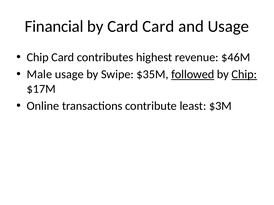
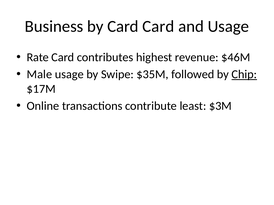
Financial: Financial -> Business (54, 27)
Chip: Chip -> Rate (38, 57)
followed underline: present -> none (193, 75)
